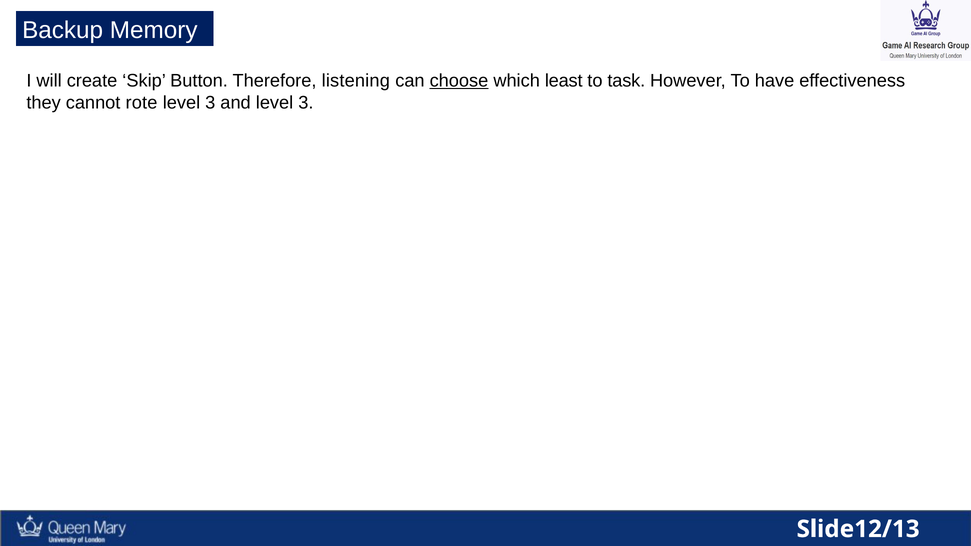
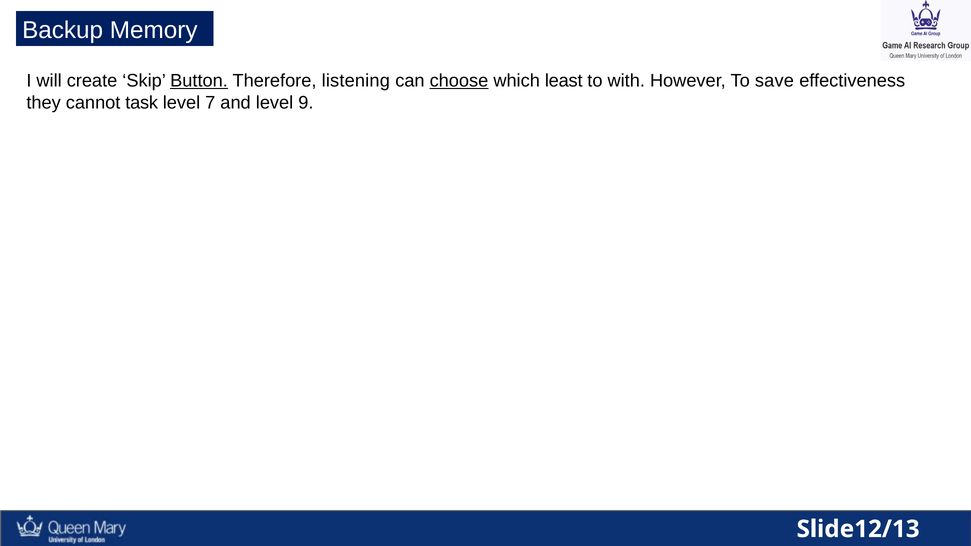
Button underline: none -> present (199, 81)
task: task -> with (626, 81)
have: have -> save (774, 81)
rote: rote -> task (142, 103)
3: 3 -> 7 (210, 103)
and level 3: 3 -> 9 (306, 103)
